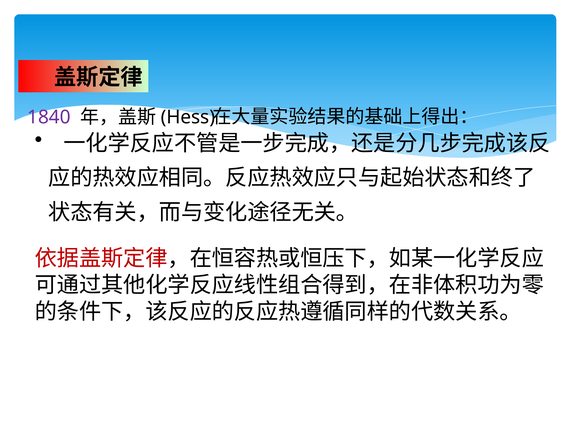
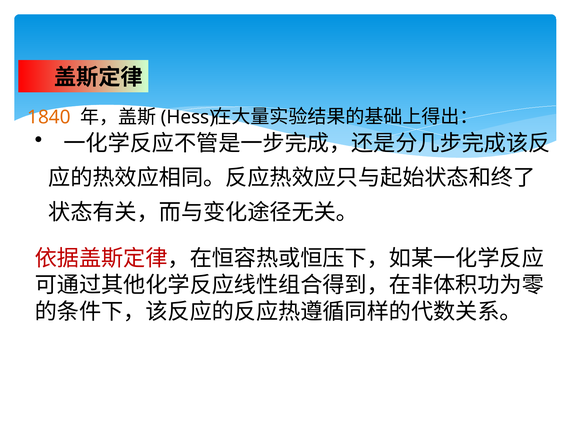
1840 colour: purple -> orange (49, 117)
